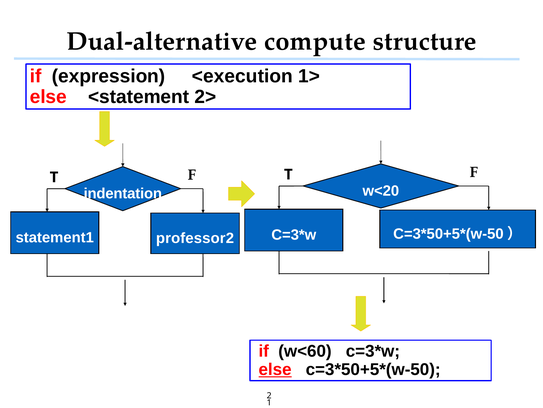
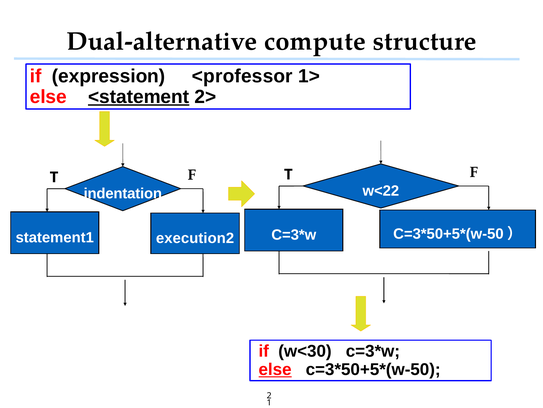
<execution: <execution -> <professor (242, 76)
<statement underline: none -> present (139, 97)
w<20: w<20 -> w<22 (381, 190)
professor2: professor2 -> execution2 (195, 238)
w<60: w<60 -> w<30 (305, 351)
